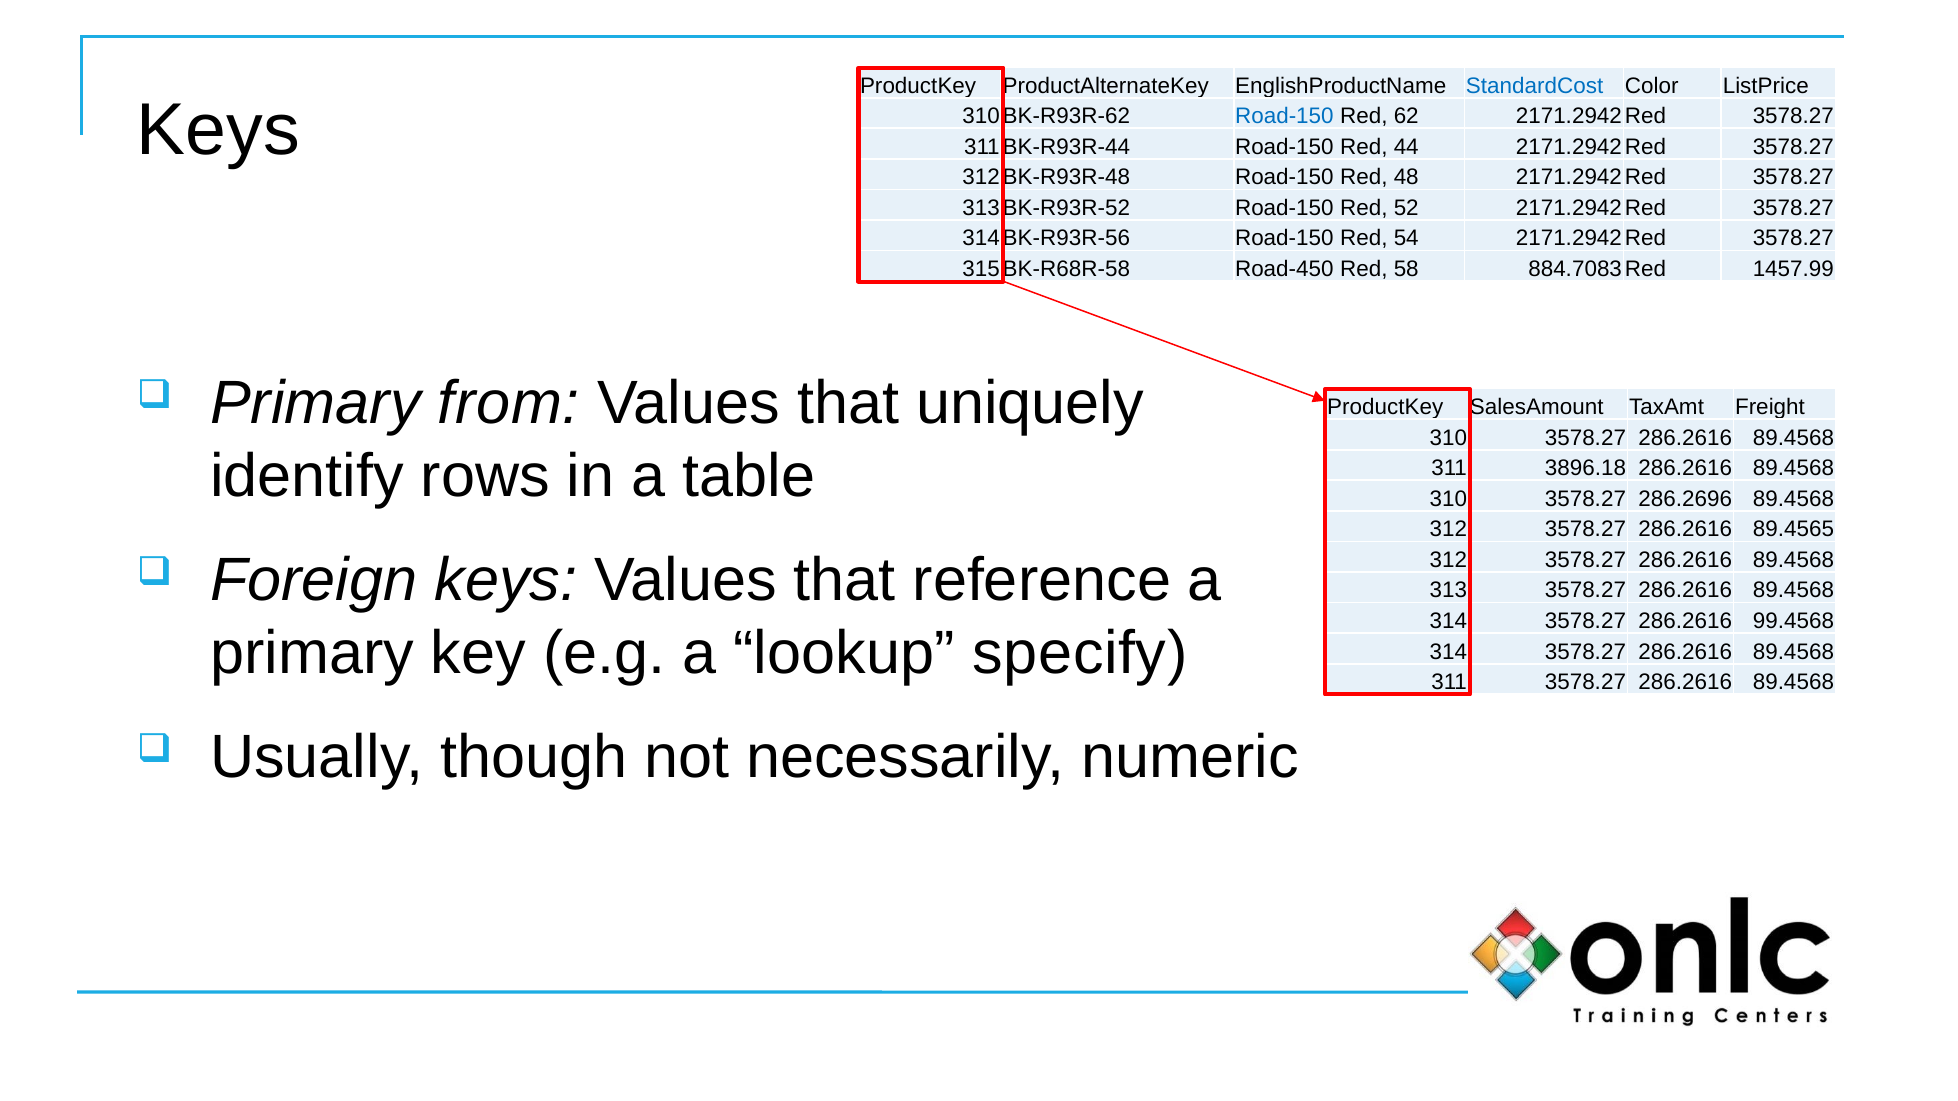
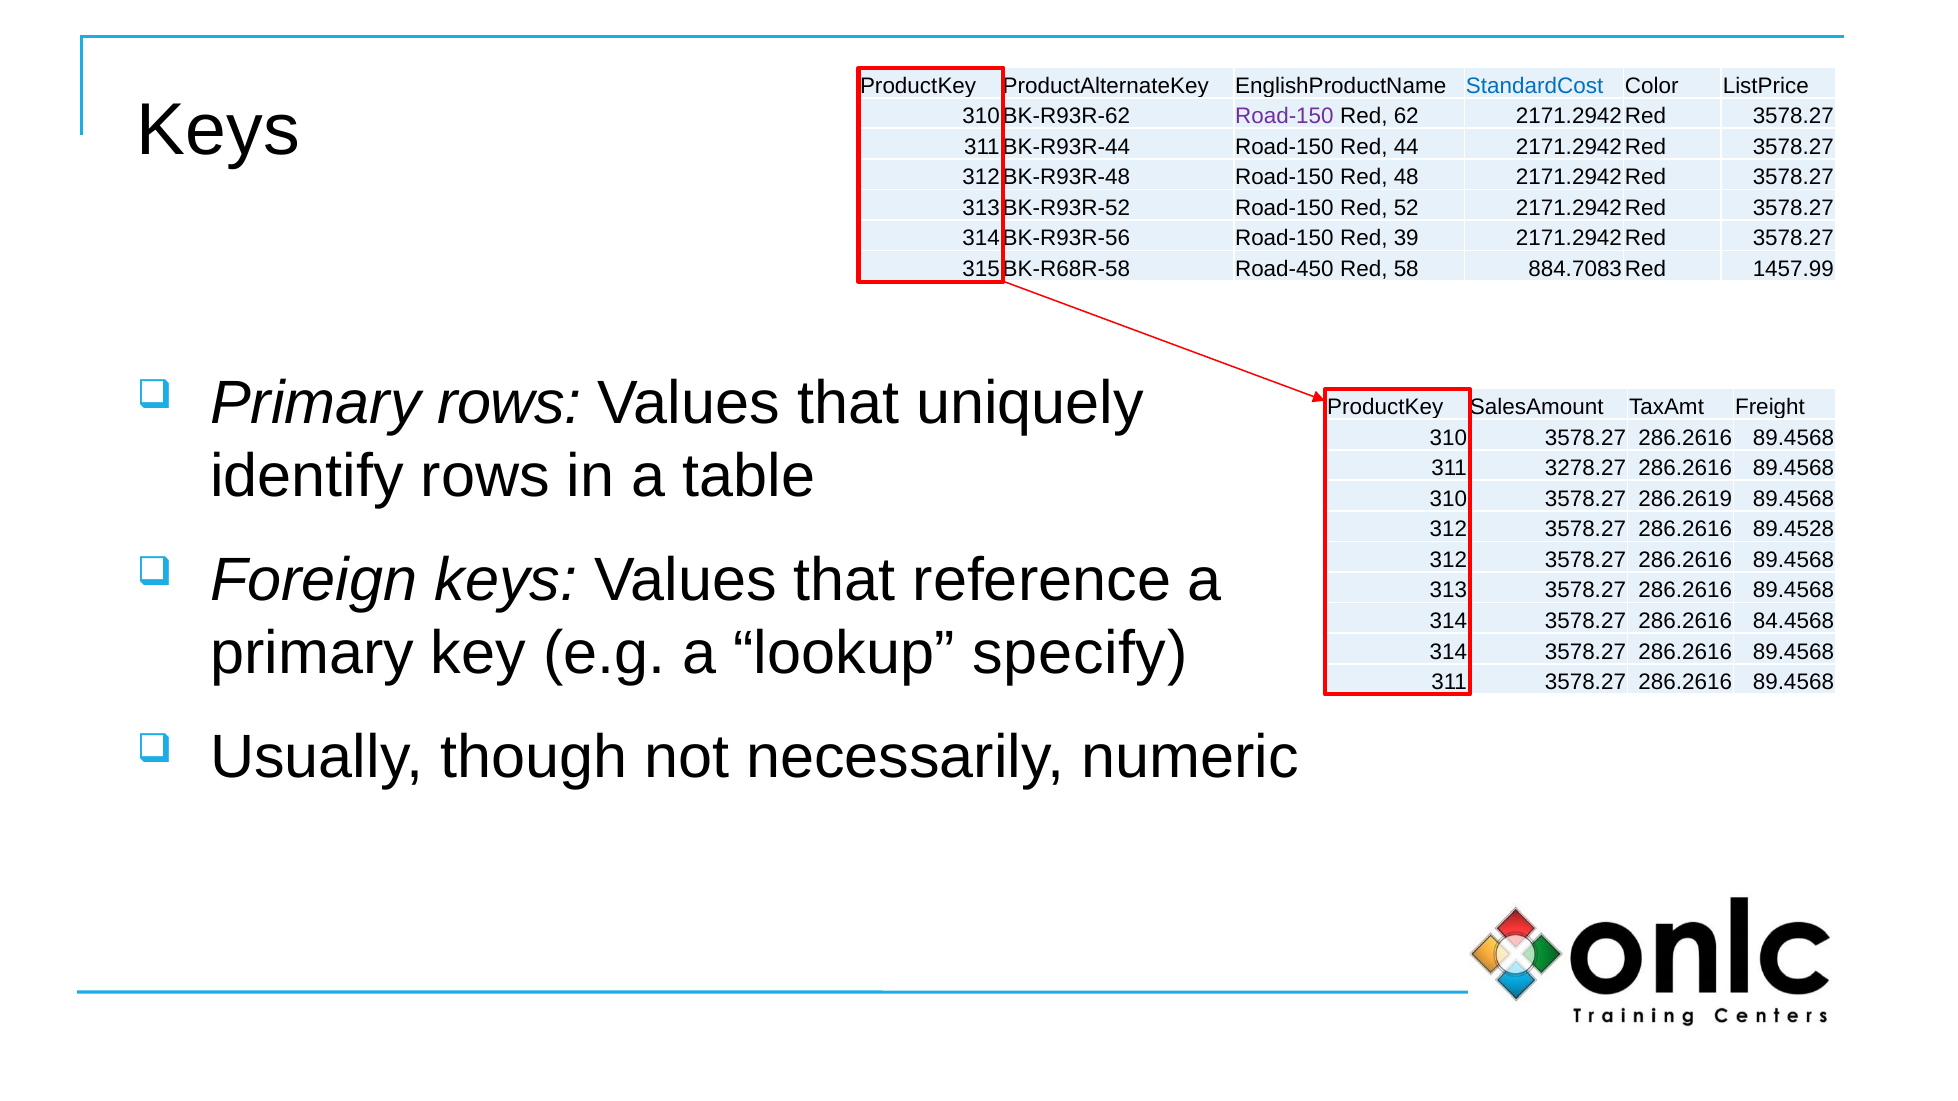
Road-150 colour: blue -> purple (1284, 116)
54: 54 -> 39 (1406, 239)
Primary from: from -> rows (509, 403)
3896.18: 3896.18 -> 3278.27 (1585, 468)
286.2696: 286.2696 -> 286.2619 (1685, 499)
89.4565: 89.4565 -> 89.4528 (1793, 530)
99.4568: 99.4568 -> 84.4568 (1793, 621)
